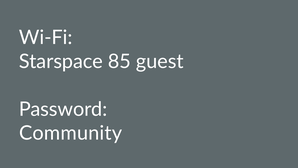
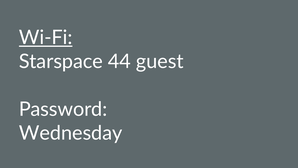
Wi-Fi underline: none -> present (46, 38)
85: 85 -> 44 (119, 61)
Community: Community -> Wednesday (71, 133)
